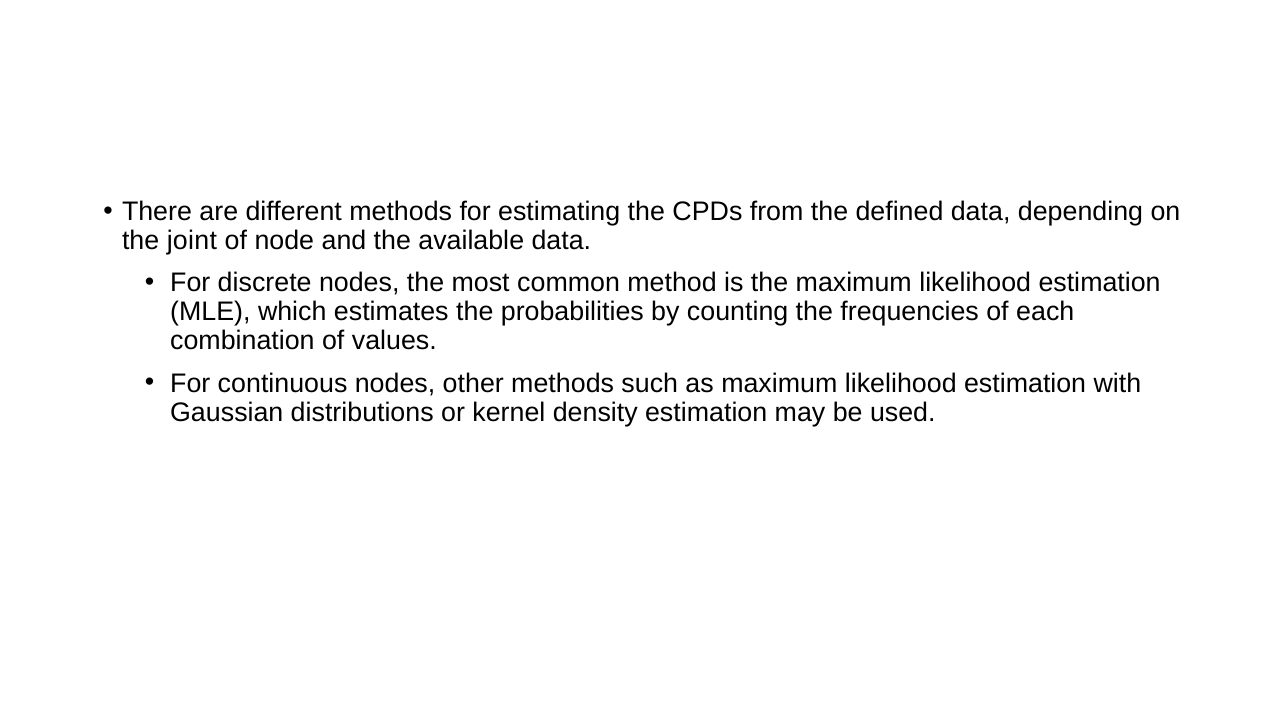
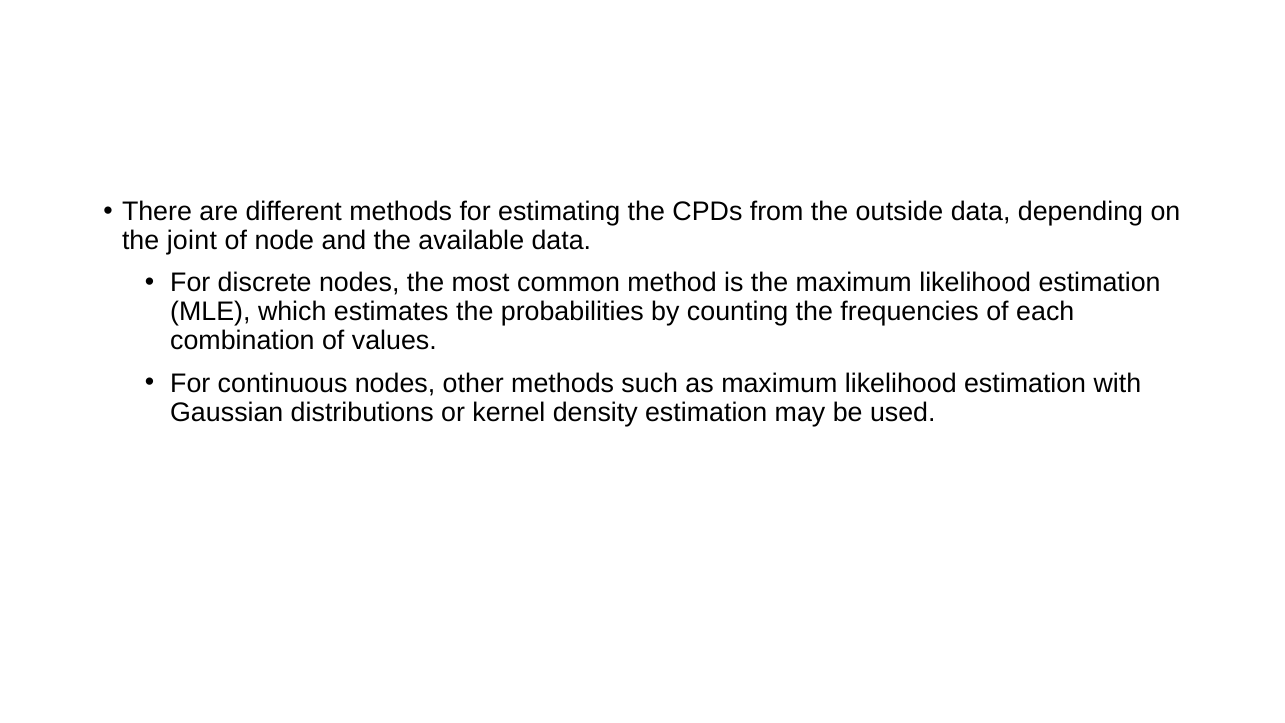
defined: defined -> outside (899, 212)
